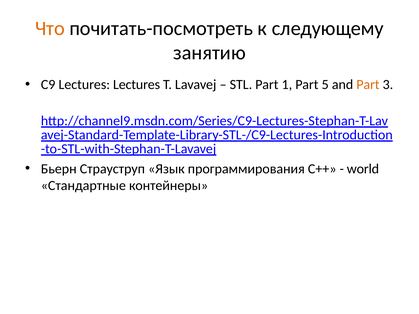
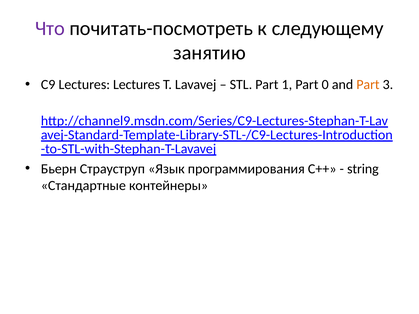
Что colour: orange -> purple (50, 28)
5: 5 -> 0 (325, 85)
world: world -> string (363, 169)
